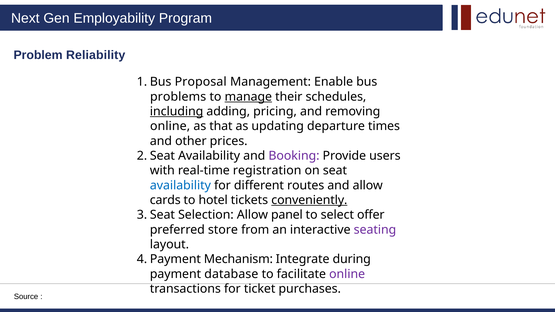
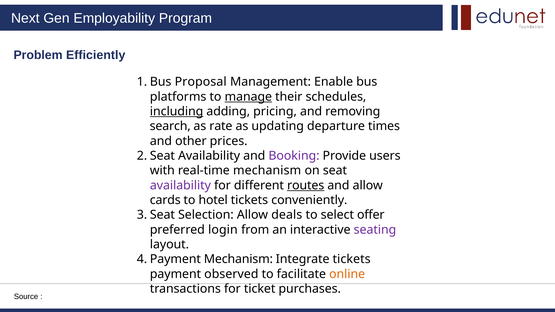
Reliability: Reliability -> Efficiently (96, 55)
problems: problems -> platforms (178, 97)
online: online -> search (170, 126)
that: that -> rate (221, 126)
real-time registration: registration -> mechanism (267, 171)
availability colour: blue -> purple (180, 185)
routes underline: none -> present (306, 185)
conveniently underline: present -> none (309, 200)
panel: panel -> deals (287, 215)
store: store -> login (223, 230)
Integrate during: during -> tickets (352, 259)
database: database -> observed (231, 274)
online colour: purple -> orange (347, 274)
